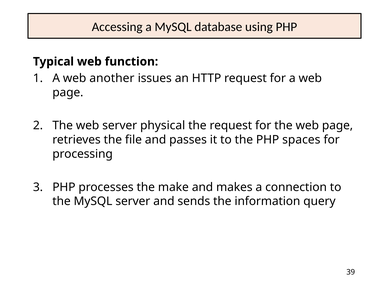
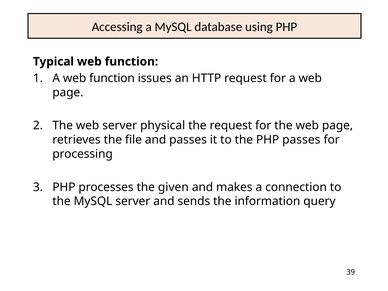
A web another: another -> function (112, 78)
PHP spaces: spaces -> passes (301, 140)
make: make -> given (173, 187)
